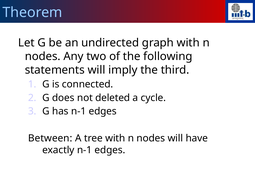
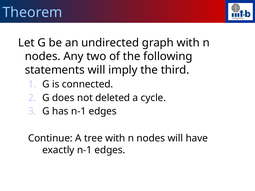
Between: Between -> Continue (50, 138)
